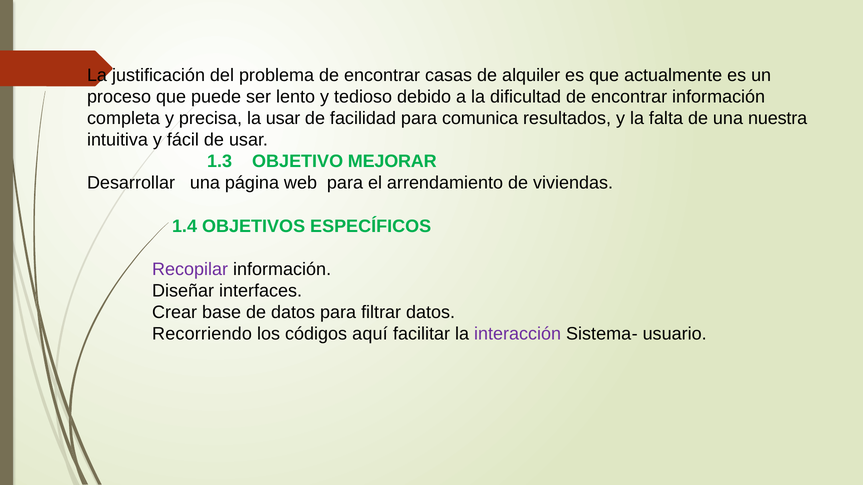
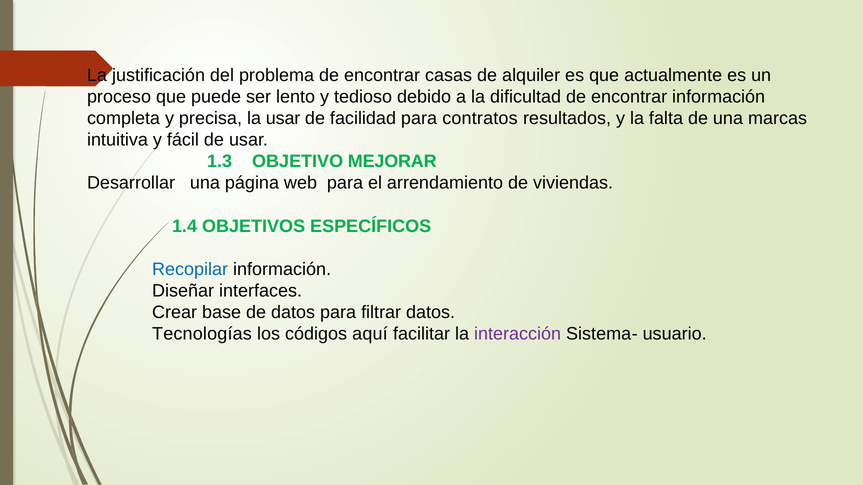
comunica: comunica -> contratos (480, 118)
nuestra: nuestra -> marcas (778, 118)
Recopilar colour: purple -> blue (190, 269)
Recorriendo: Recorriendo -> Tecnologías (202, 334)
